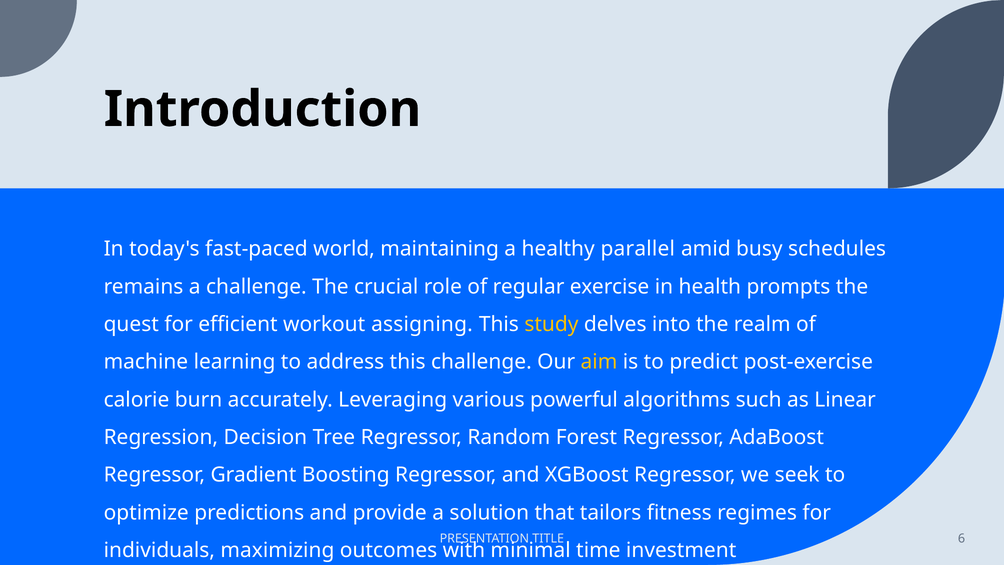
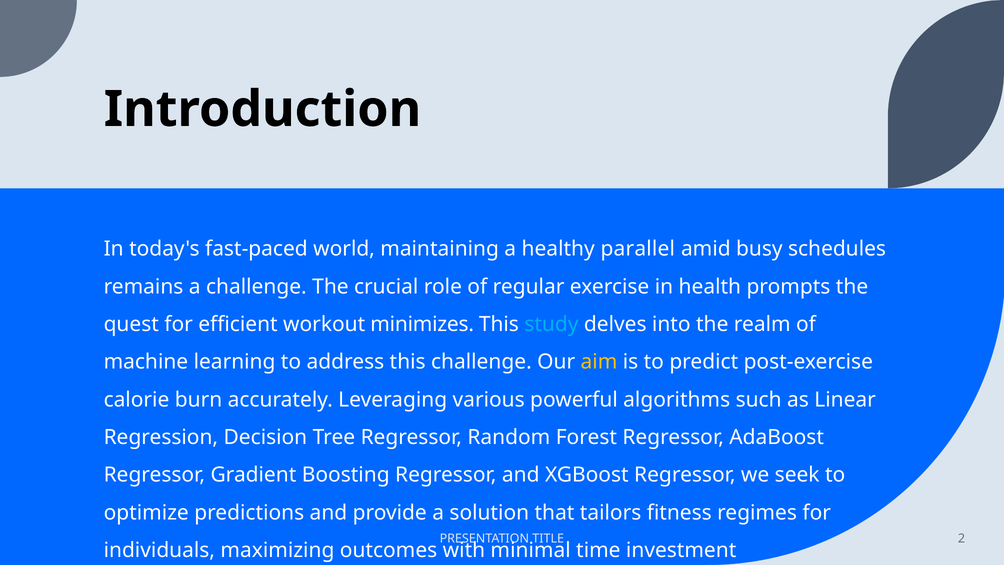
assigning: assigning -> minimizes (422, 324)
study colour: yellow -> light blue (551, 324)
6: 6 -> 2 (962, 538)
